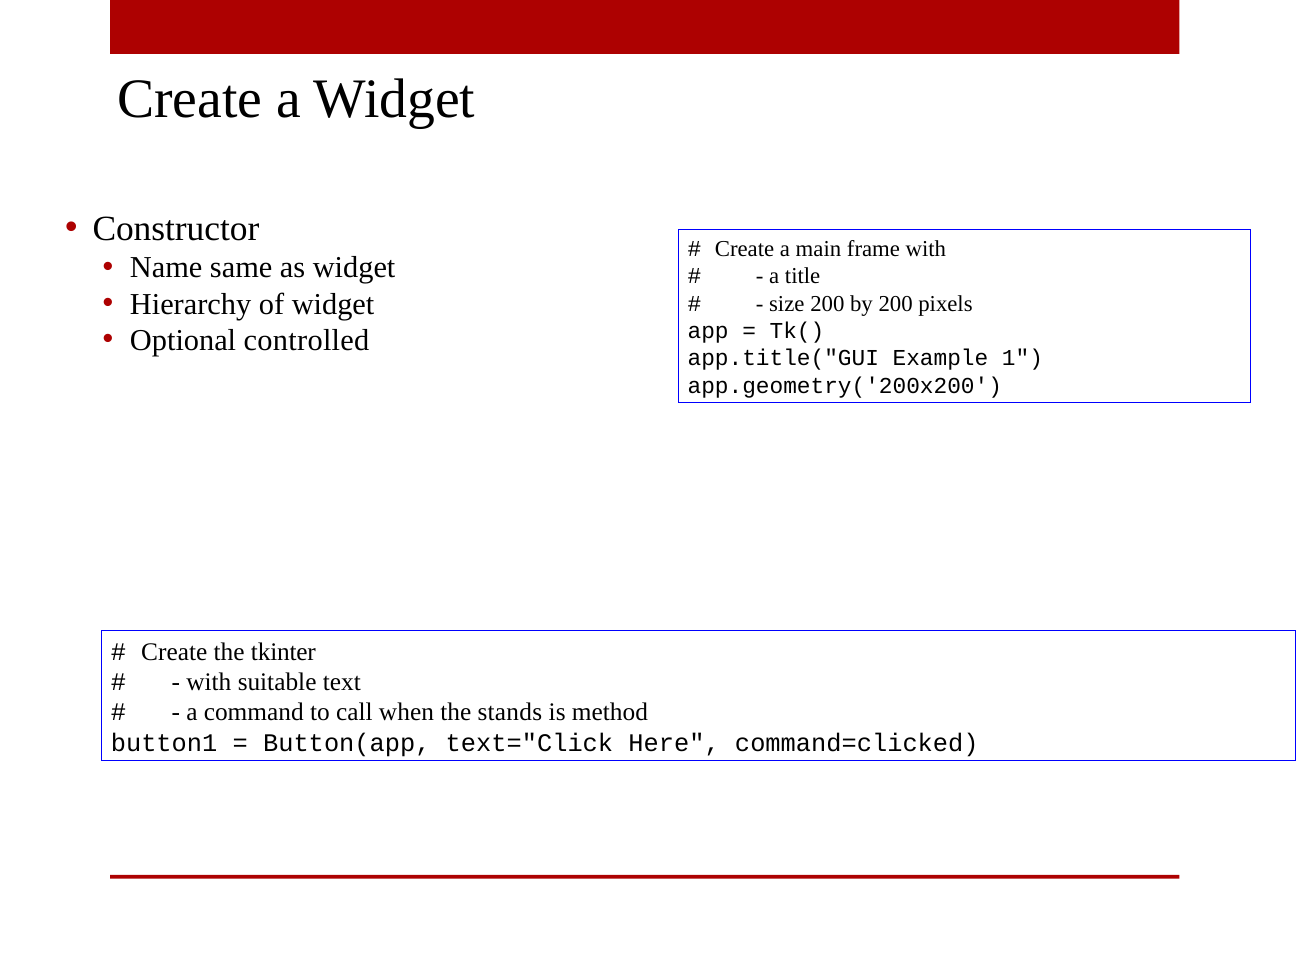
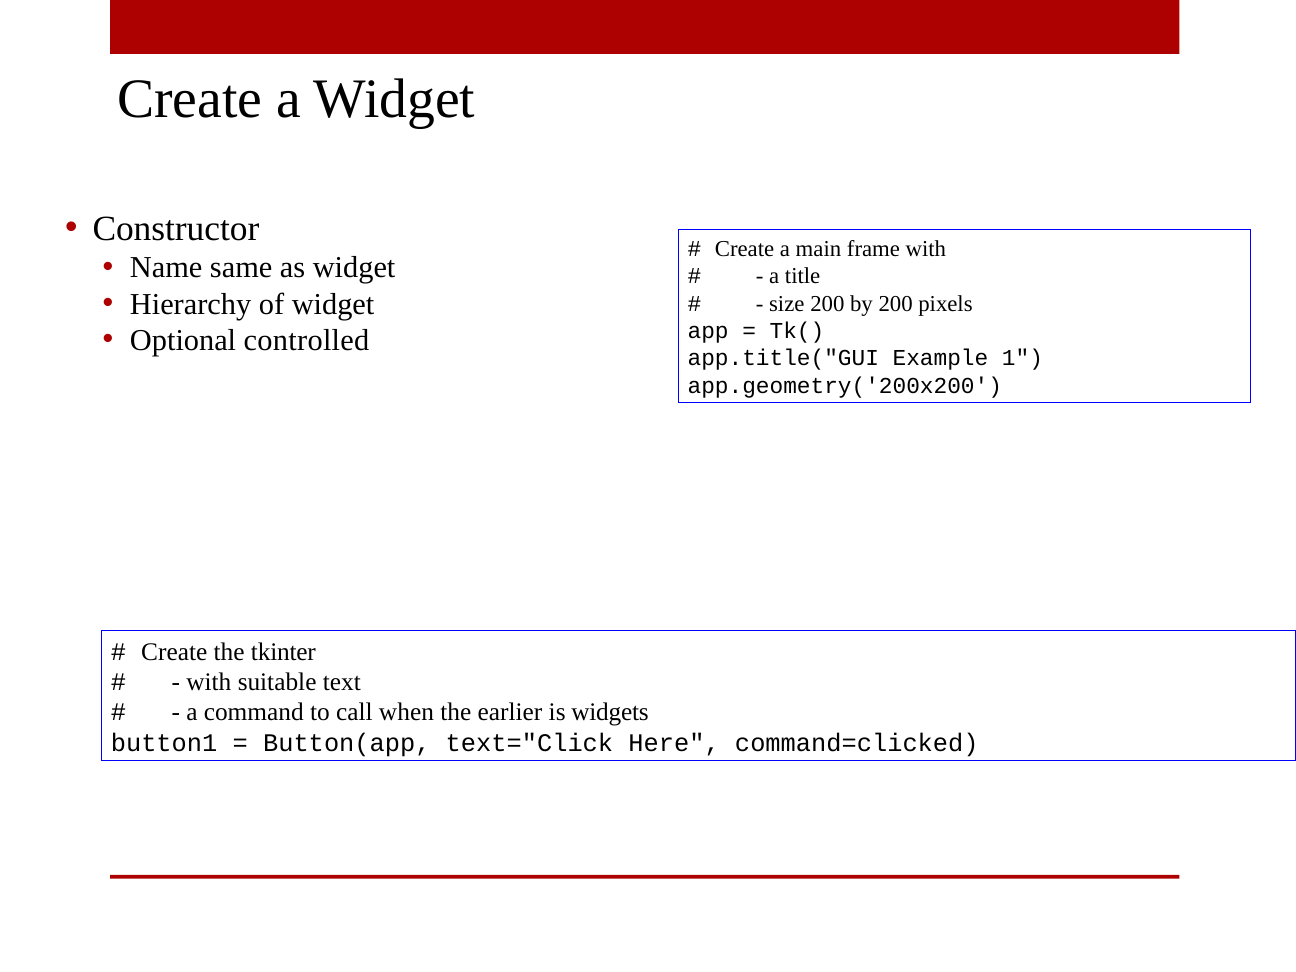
stands: stands -> earlier (510, 712)
method: method -> widgets (610, 712)
